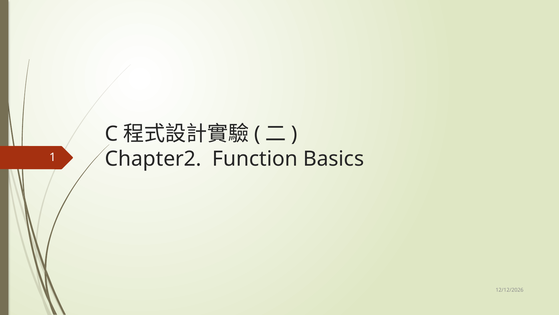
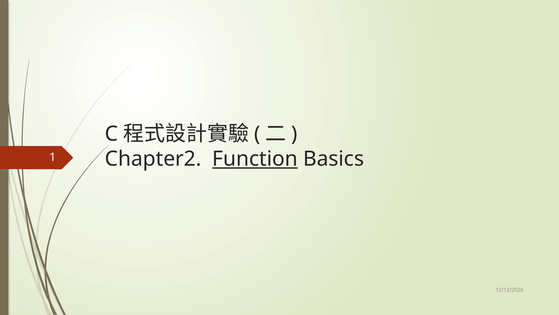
Function underline: none -> present (255, 159)
